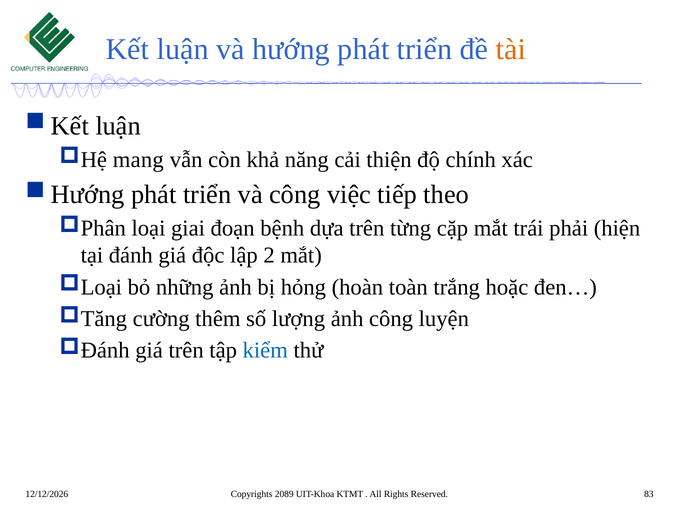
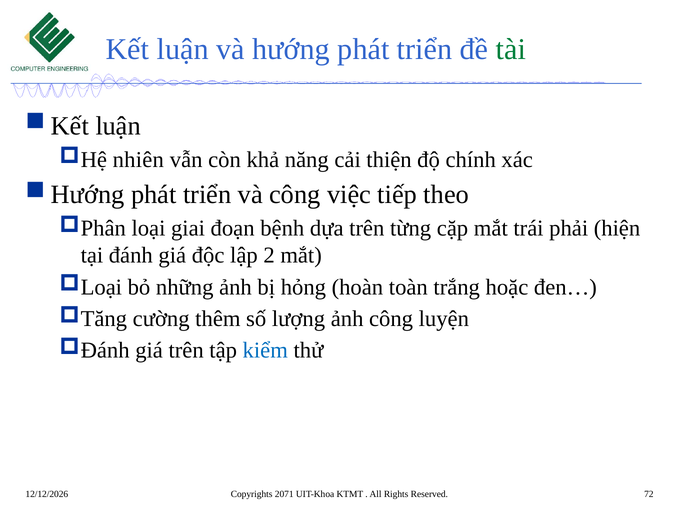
tài colour: orange -> green (511, 49)
mang: mang -> nhiên (138, 160)
2089: 2089 -> 2071 (284, 494)
83: 83 -> 72 (649, 494)
